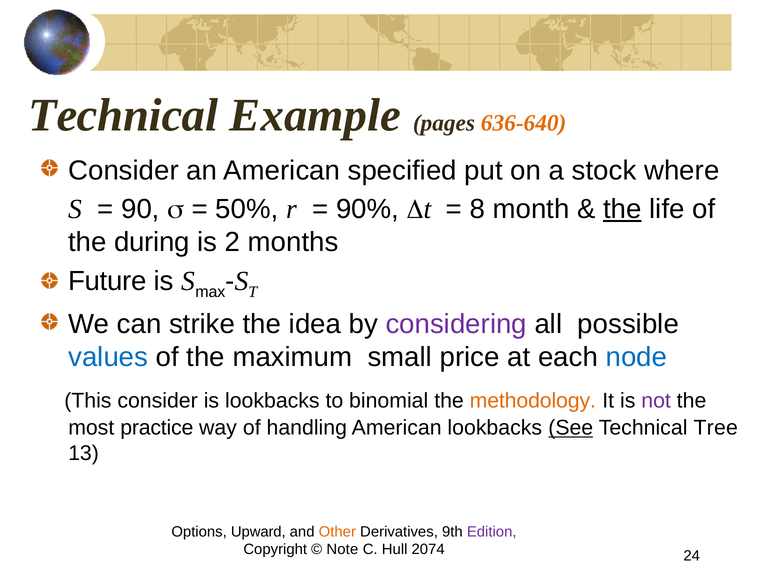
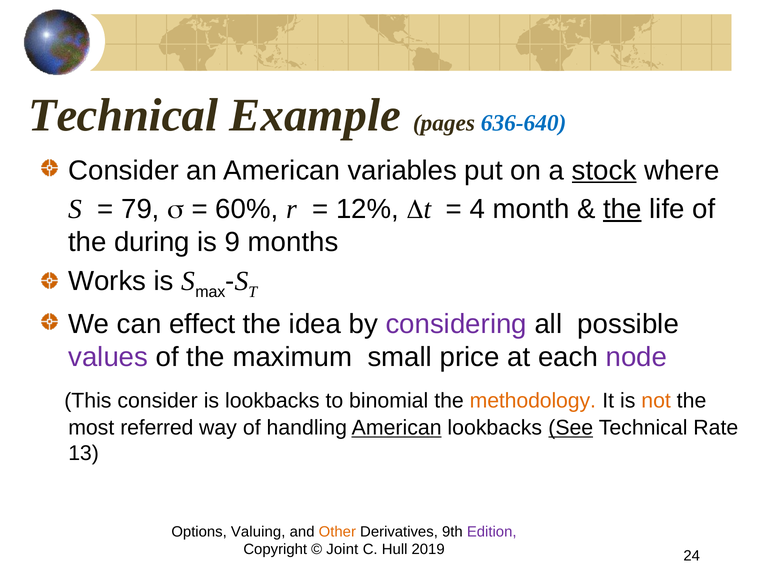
636-640 colour: orange -> blue (524, 123)
specified: specified -> variables (402, 170)
stock underline: none -> present (604, 170)
90: 90 -> 79 (140, 209)
50%: 50% -> 60% (247, 209)
90%: 90% -> 12% (367, 209)
8: 8 -> 4 (477, 209)
2: 2 -> 9 (233, 242)
Future: Future -> Works (107, 281)
strike: strike -> effect (202, 324)
values colour: blue -> purple (108, 357)
node colour: blue -> purple (636, 357)
not colour: purple -> orange (656, 401)
practice: practice -> referred (157, 428)
American underline: none -> present (397, 428)
Tree: Tree -> Rate (716, 428)
Upward: Upward -> Valuing (258, 531)
Note: Note -> Joint (342, 549)
2074: 2074 -> 2019 (428, 549)
